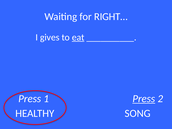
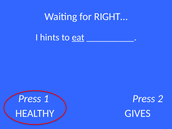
gives: gives -> hints (50, 37)
Press underline: present -> none (144, 99)
SONG: SONG -> GIVES (138, 113)
